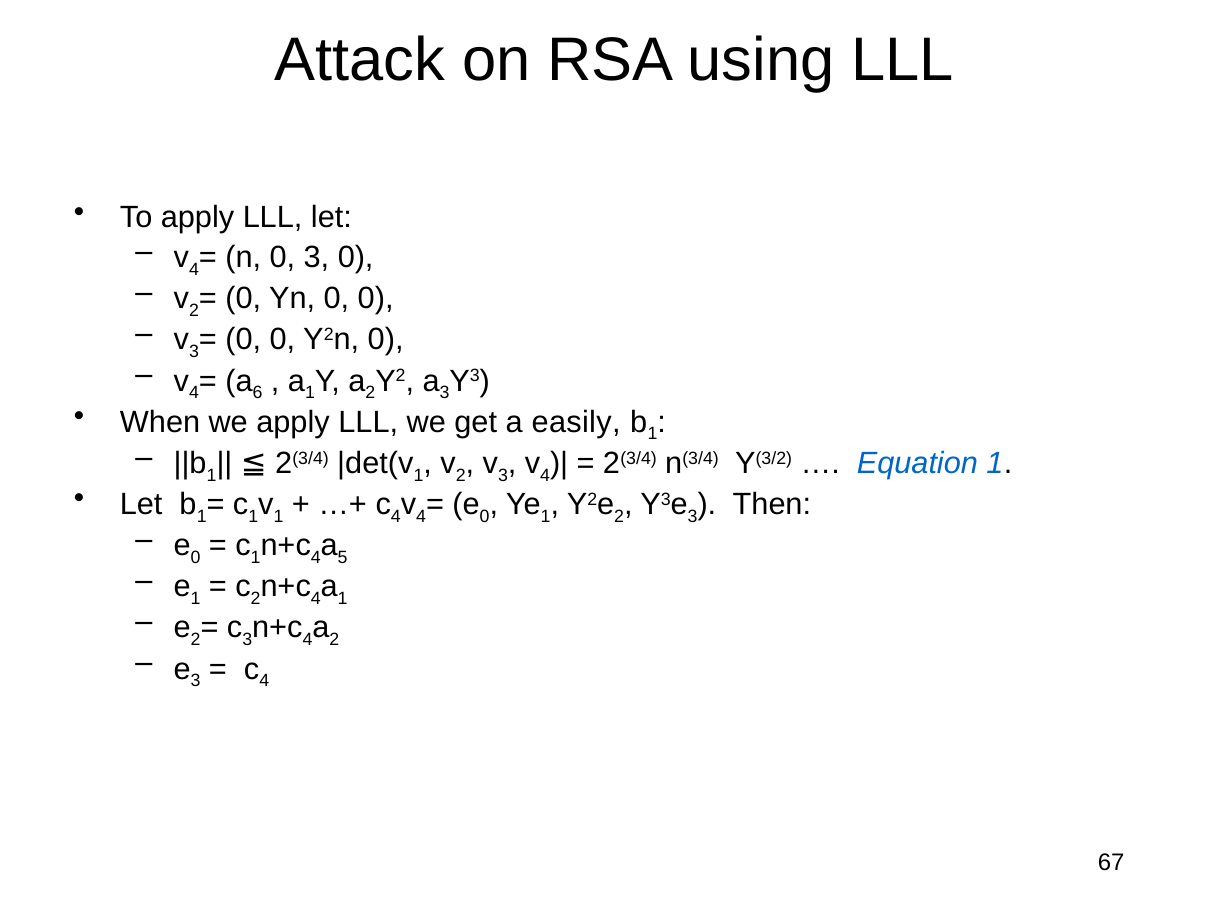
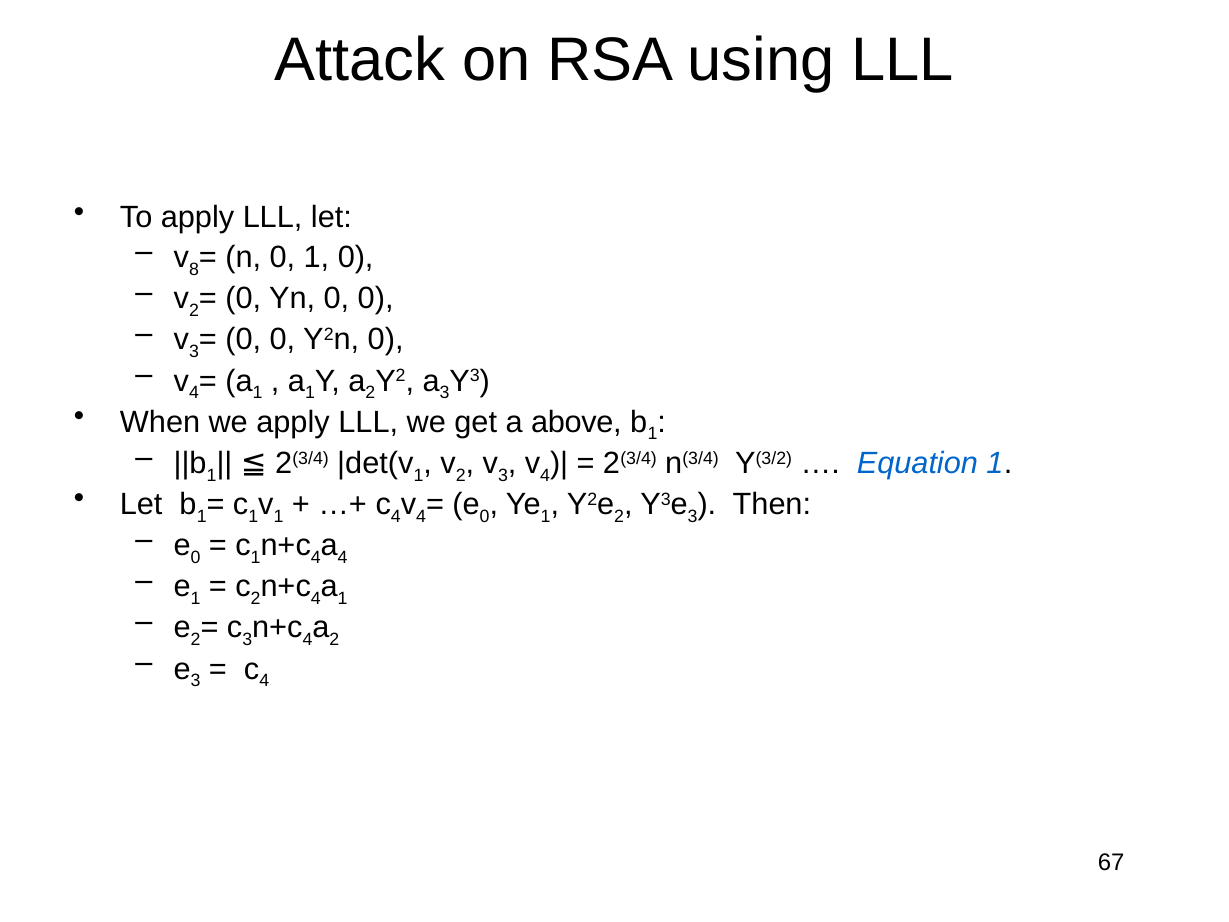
4: 4 -> 8 (194, 269)
0 3: 3 -> 1 (316, 257)
6: 6 -> 1 (258, 393)
easily: easily -> above (576, 422)
a 5: 5 -> 4 (343, 557)
